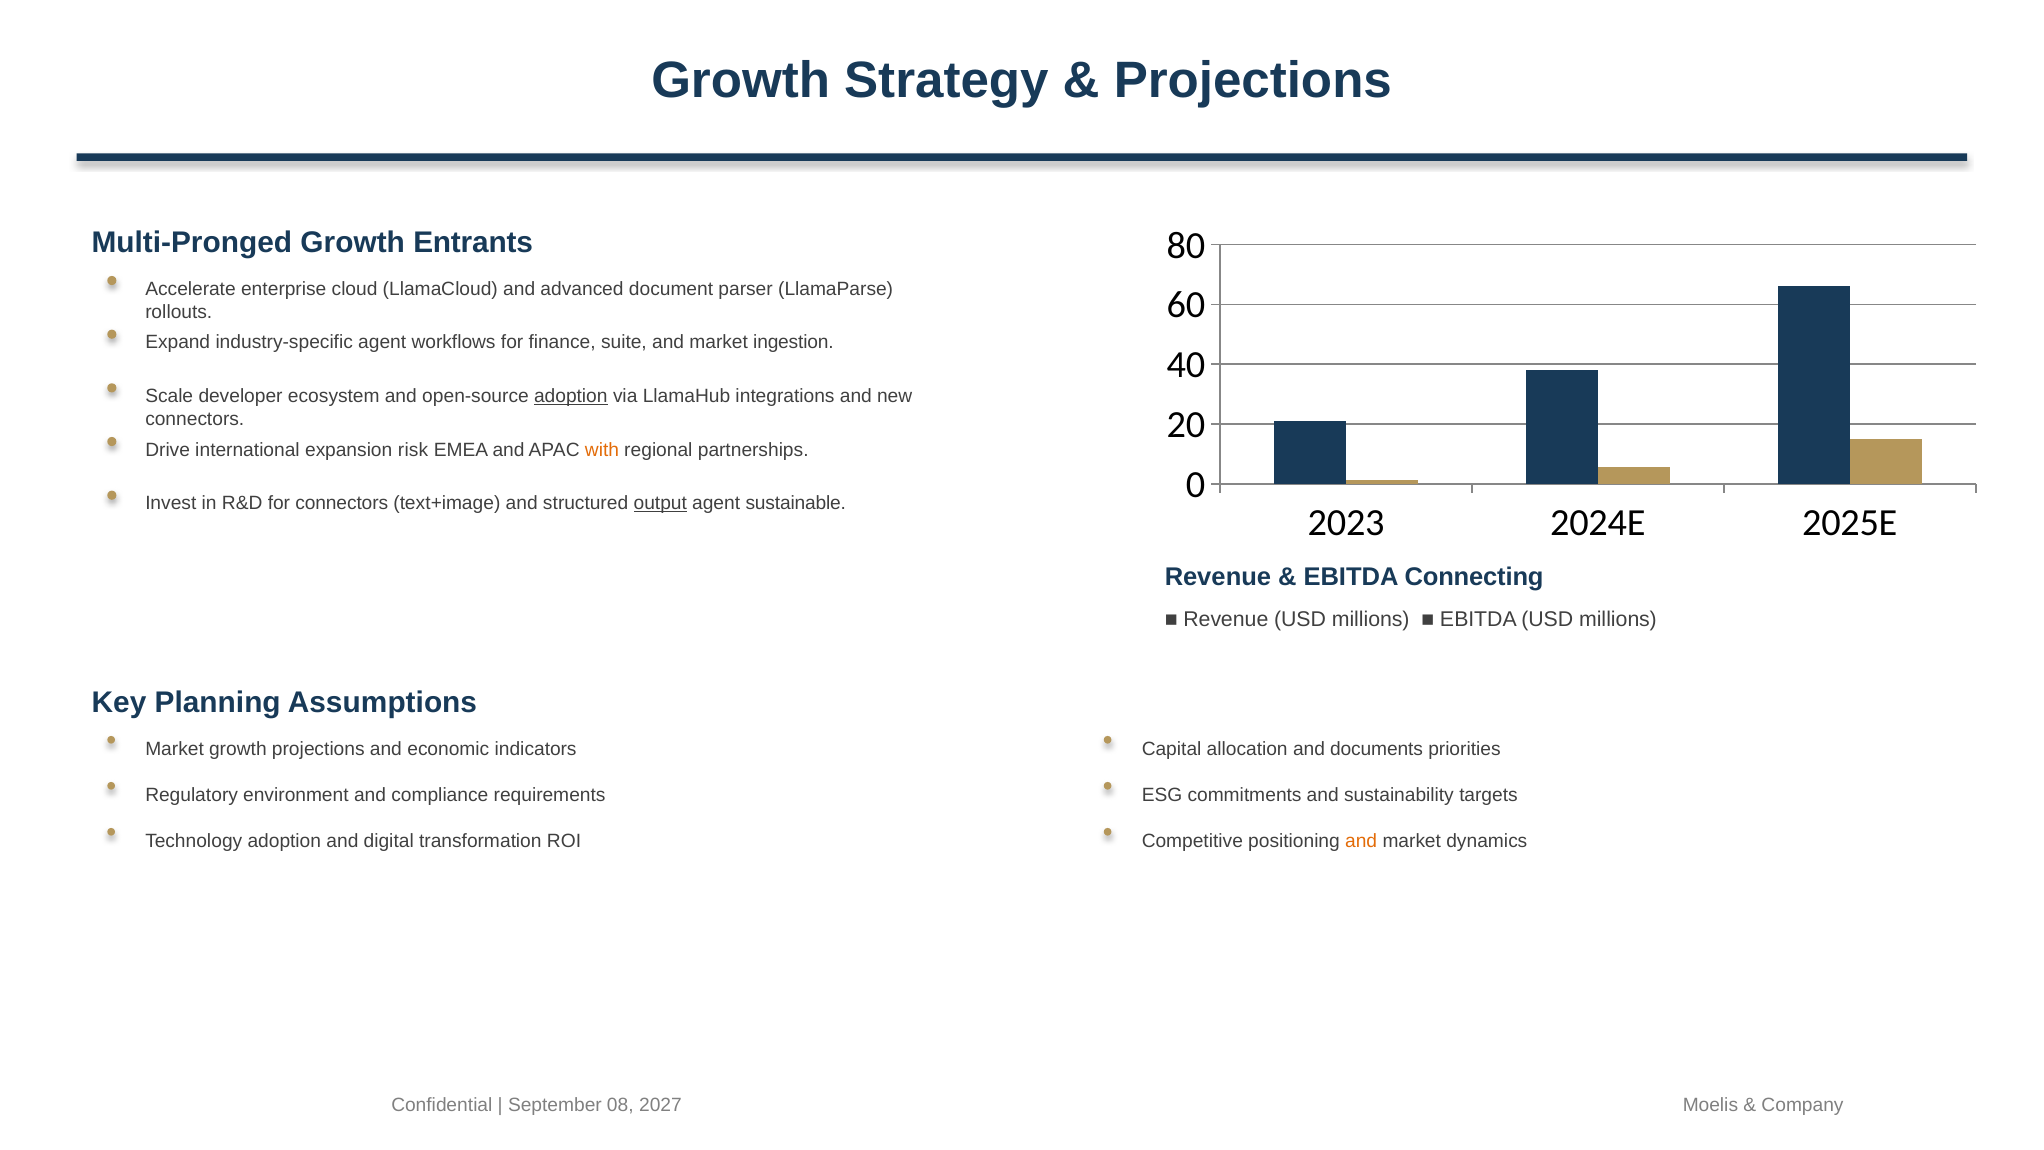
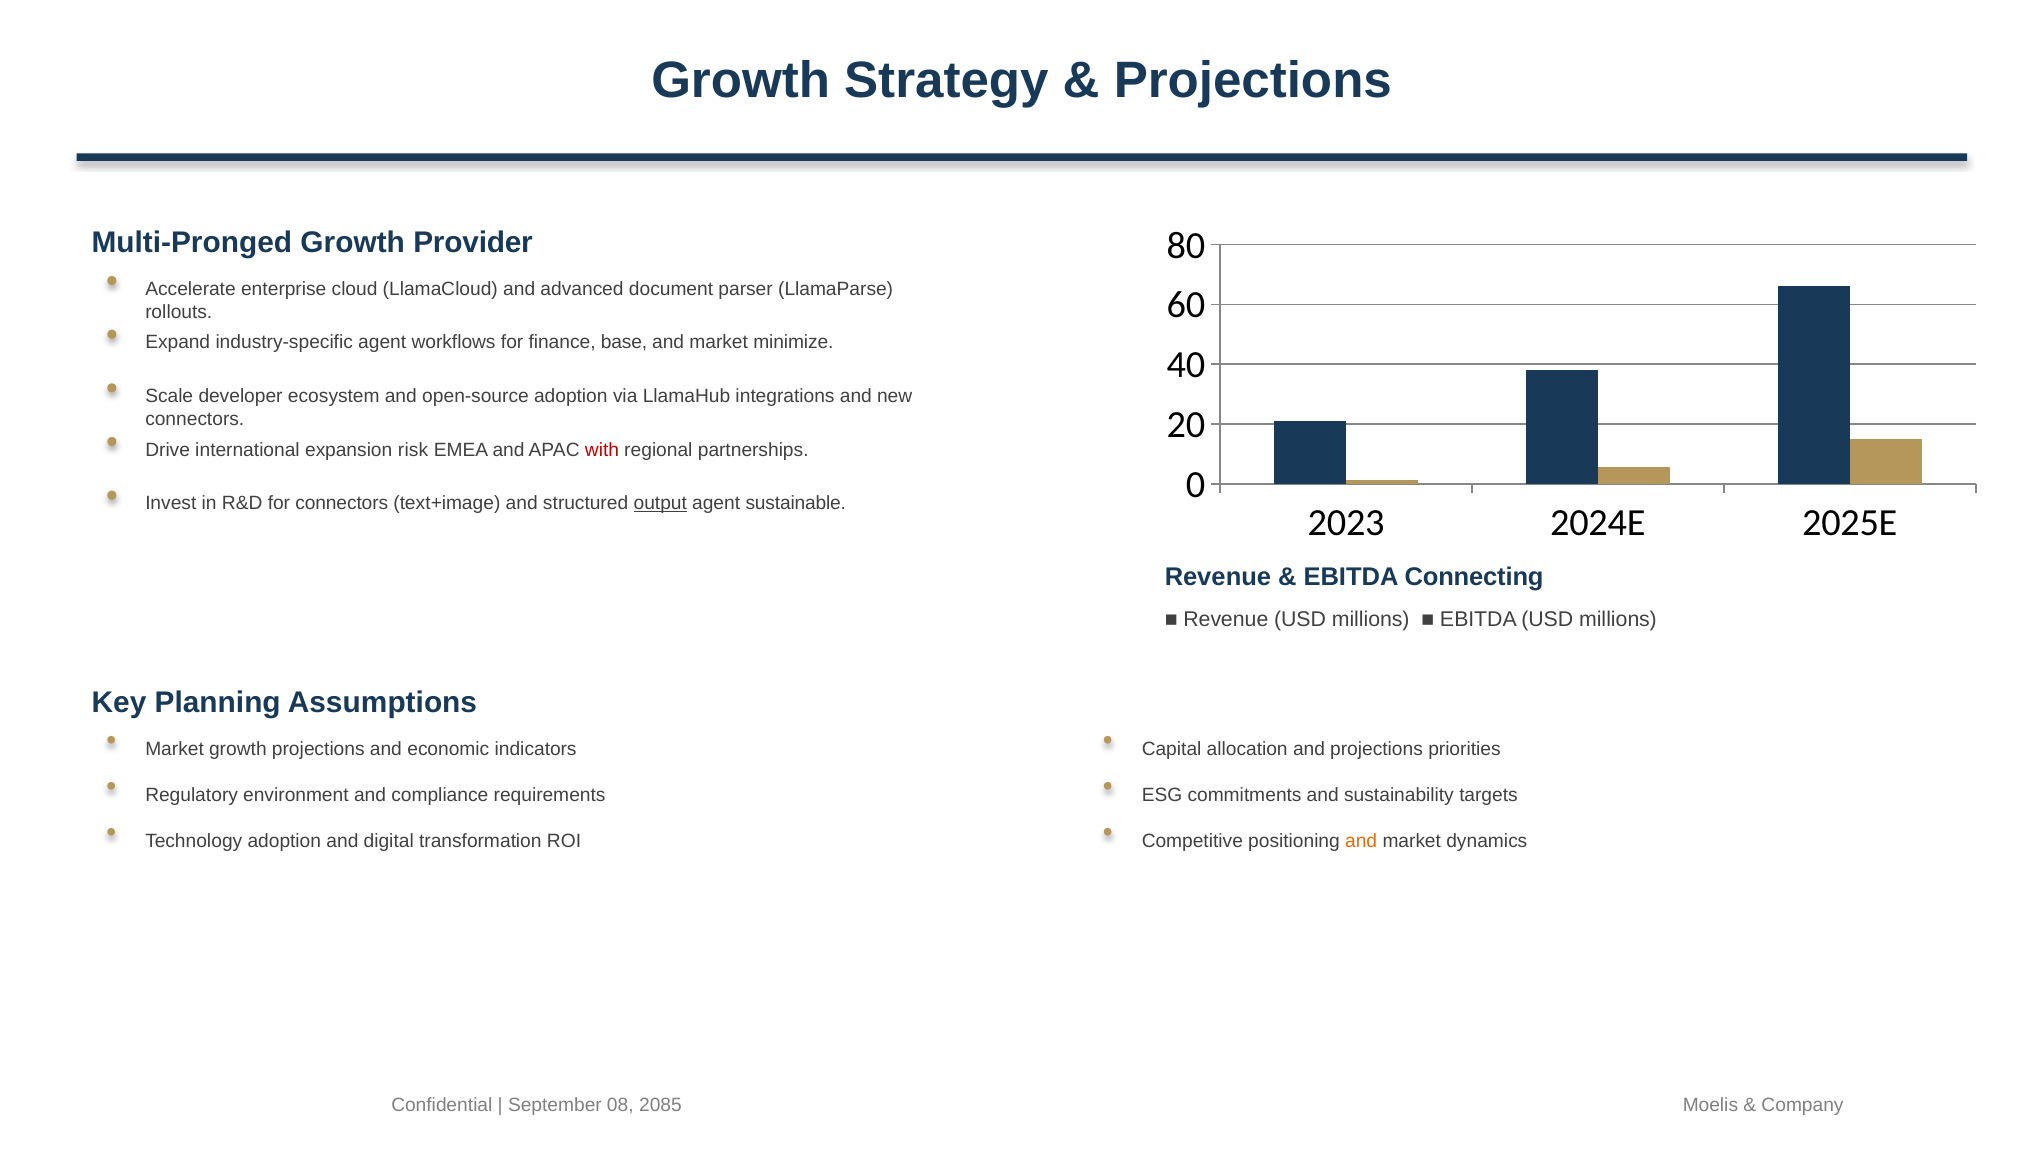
Entrants: Entrants -> Provider (473, 242)
suite: suite -> base (624, 342)
ingestion: ingestion -> minimize (793, 342)
adoption underline: present -> none (571, 396)
with colour: orange -> red (602, 450)
and documents: documents -> projections (1377, 749)
2027: 2027 -> 2085 (660, 1105)
